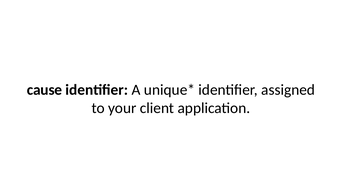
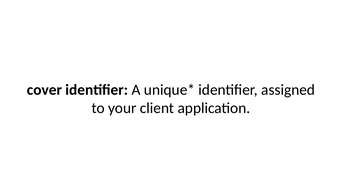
cause: cause -> cover (44, 90)
